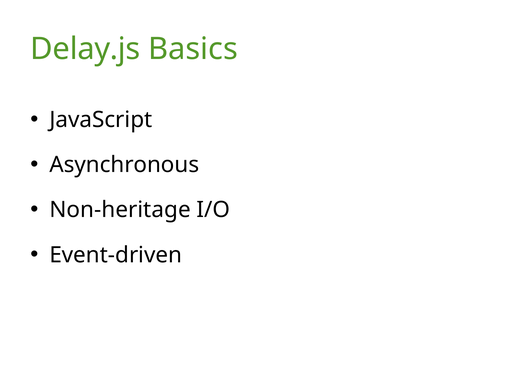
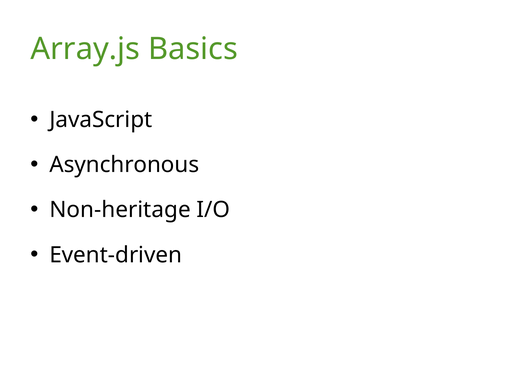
Delay.js: Delay.js -> Array.js (85, 49)
